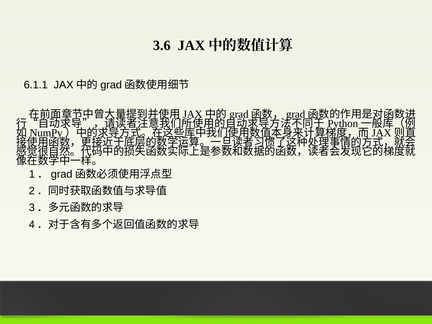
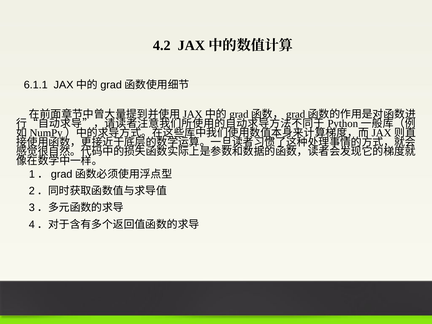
3.6: 3.6 -> 4.2 (162, 45)
